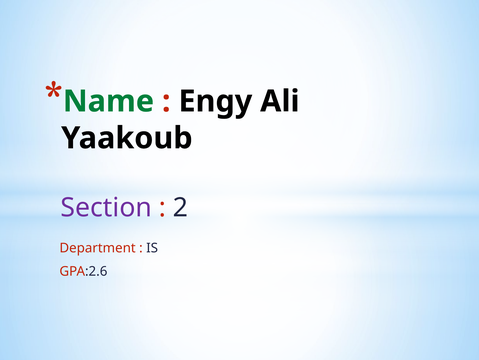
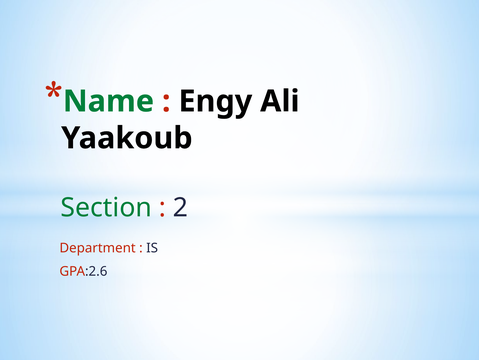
Section colour: purple -> green (106, 207)
